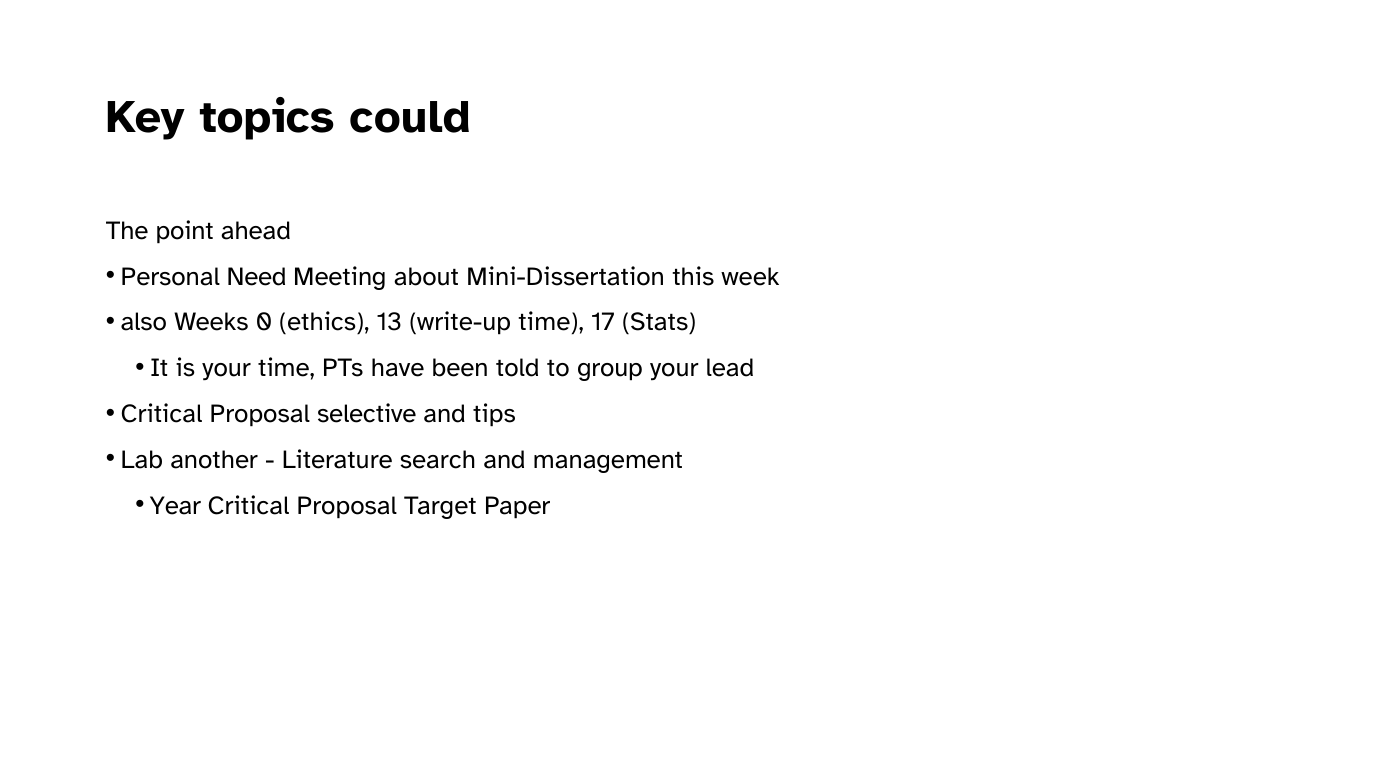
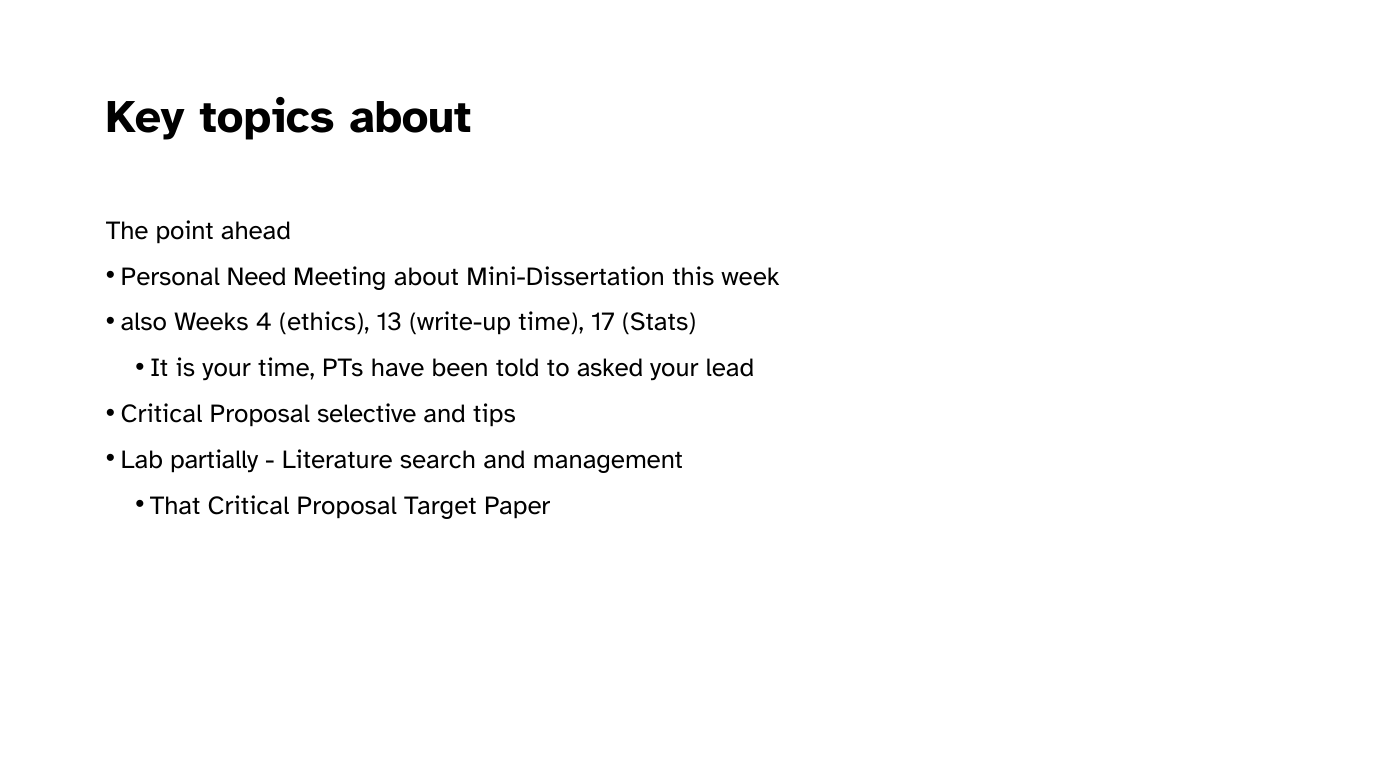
topics could: could -> about (410, 117)
0: 0 -> 4 (264, 322)
group: group -> asked (610, 368)
another: another -> partially (214, 460)
Year: Year -> That (175, 505)
